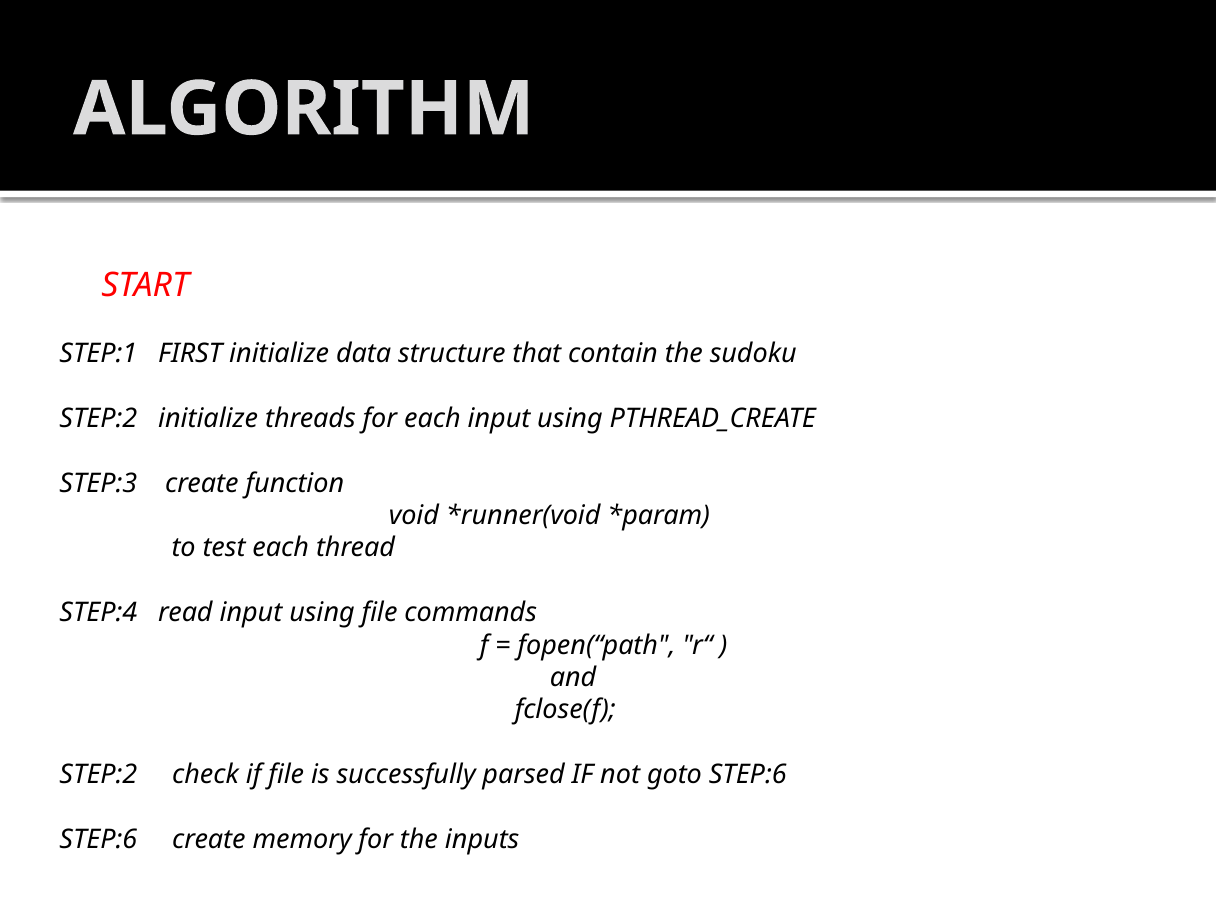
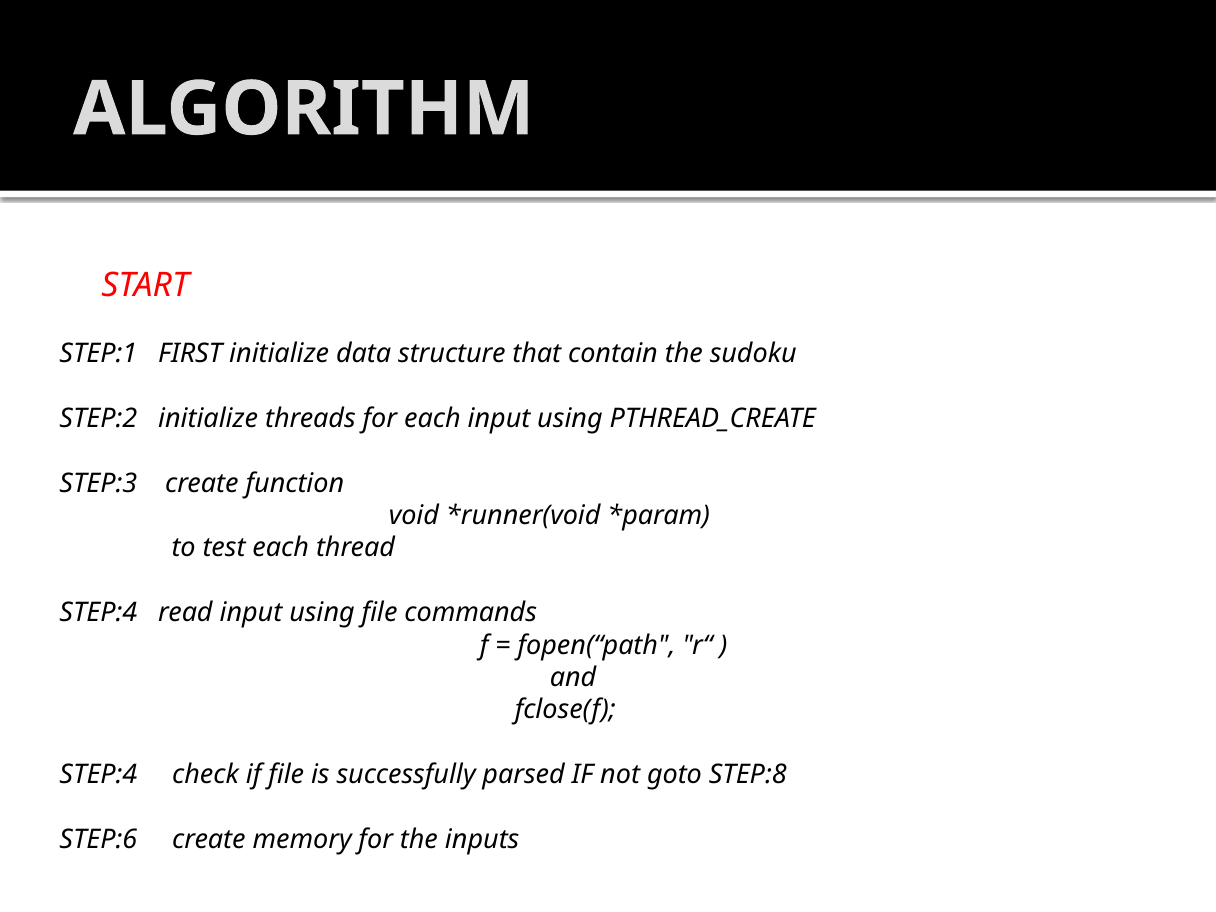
STEP:2: STEP:2 -> STEP:4 (98, 775)
goto STEP:6: STEP:6 -> STEP:8 (748, 775)
